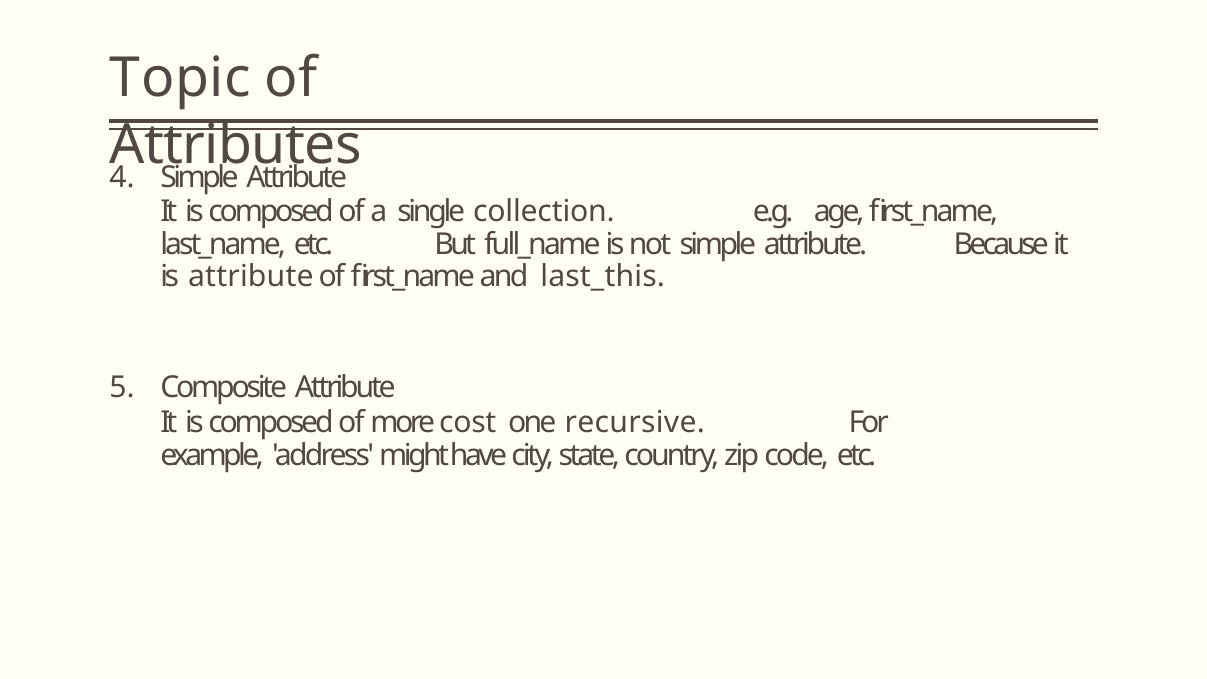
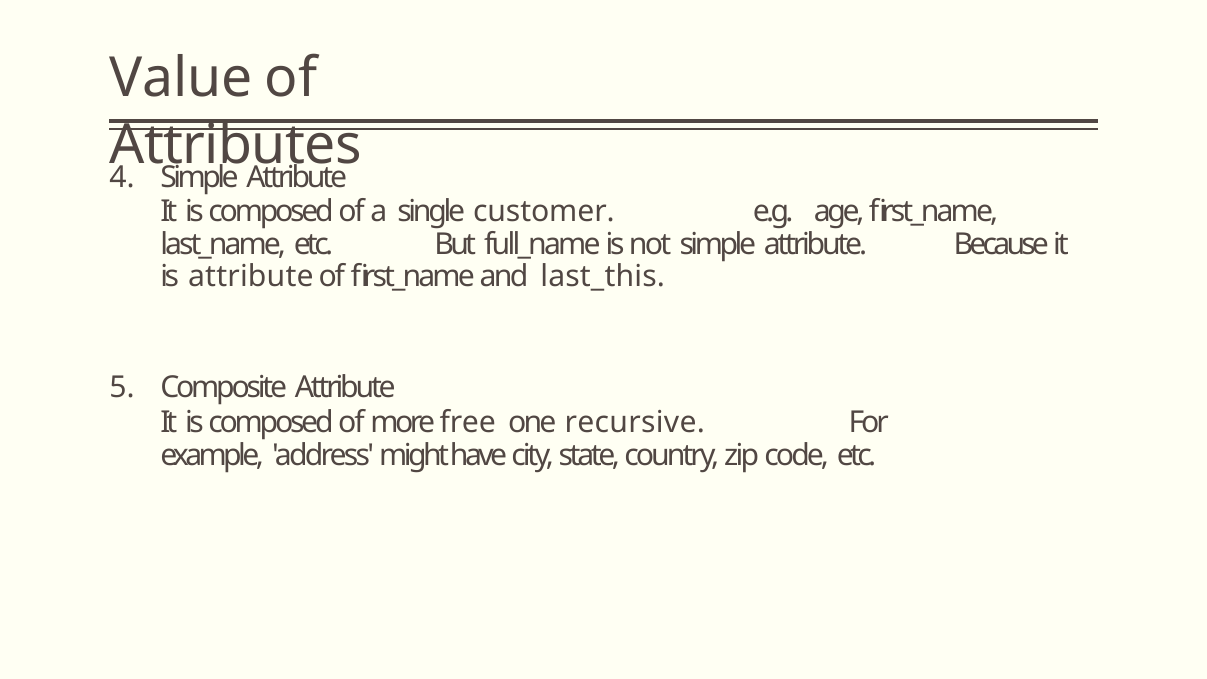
Topic: Topic -> Value (181, 78)
collection: collection -> customer (544, 212)
cost: cost -> free (468, 423)
